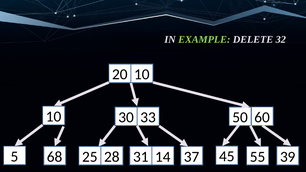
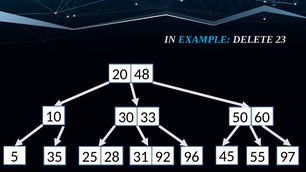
EXAMPLE colour: light green -> light blue (204, 39)
32: 32 -> 23 (281, 39)
20 10: 10 -> 48 (142, 75)
68: 68 -> 35 (55, 157)
14: 14 -> 92 (163, 157)
37: 37 -> 96 (192, 157)
39: 39 -> 97 (288, 157)
